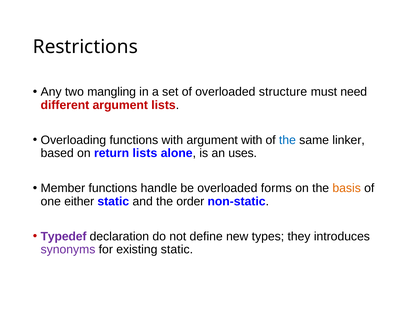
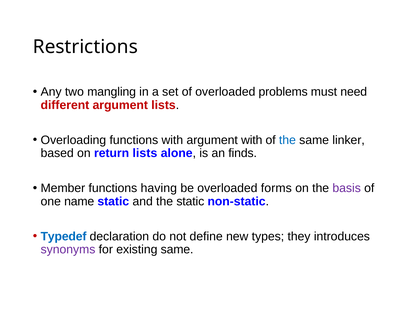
structure: structure -> problems (283, 92)
uses: uses -> finds (243, 153)
handle: handle -> having (159, 188)
basis colour: orange -> purple (347, 188)
either: either -> name (79, 201)
the order: order -> static (190, 201)
Typedef colour: purple -> blue (64, 236)
existing static: static -> same (177, 249)
